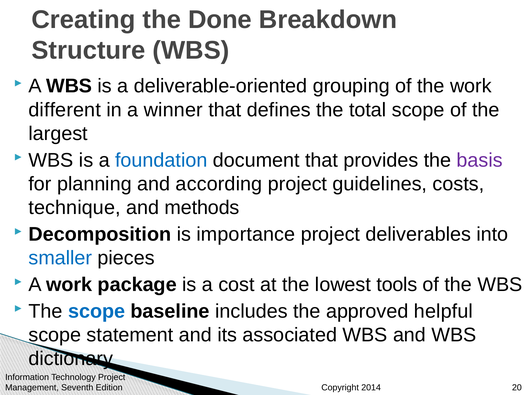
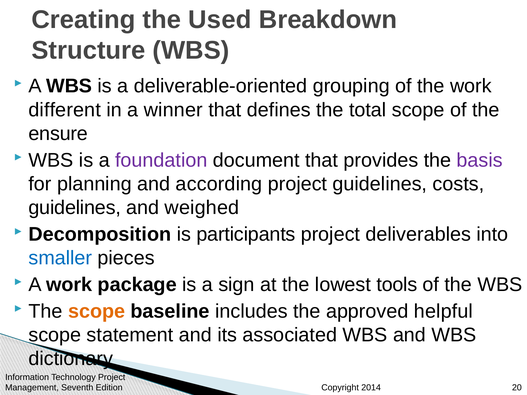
Done: Done -> Used (220, 20)
largest: largest -> ensure (58, 134)
foundation colour: blue -> purple (161, 160)
technique: technique -> guidelines (75, 208)
methods: methods -> weighed (202, 208)
importance: importance -> participants (246, 234)
cost: cost -> sign (236, 285)
scope colour: blue -> orange (97, 311)
